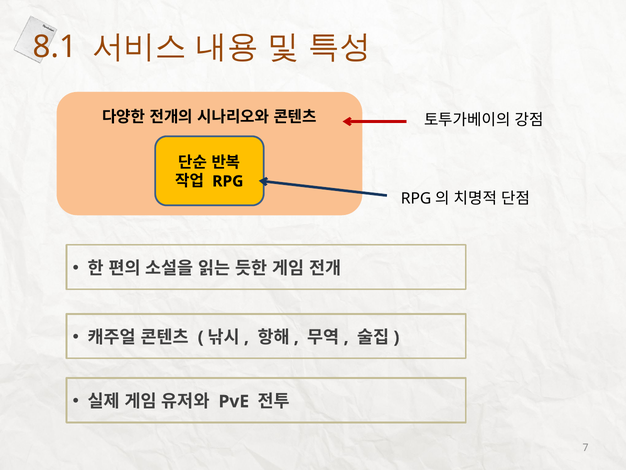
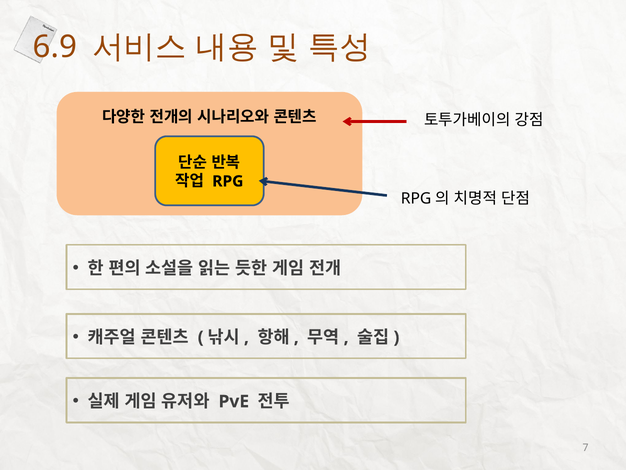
8.1: 8.1 -> 6.9 (55, 47)
